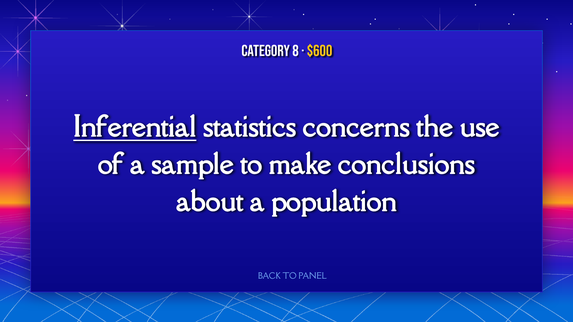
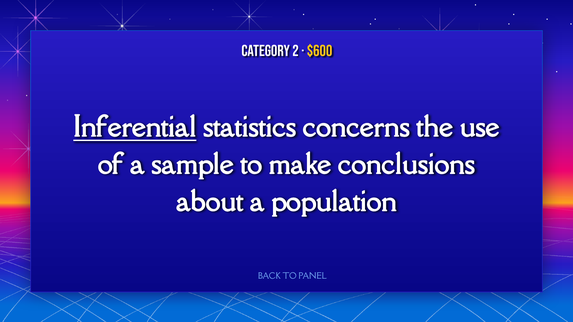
8: 8 -> 2 (296, 51)
